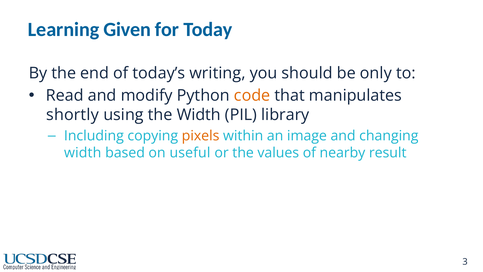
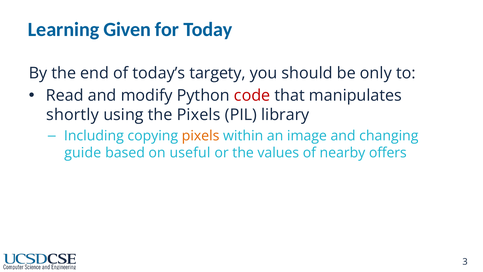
writing: writing -> targety (218, 73)
code colour: orange -> red (252, 96)
the Width: Width -> Pixels (199, 115)
width: width -> guide (83, 153)
result: result -> offers (388, 153)
